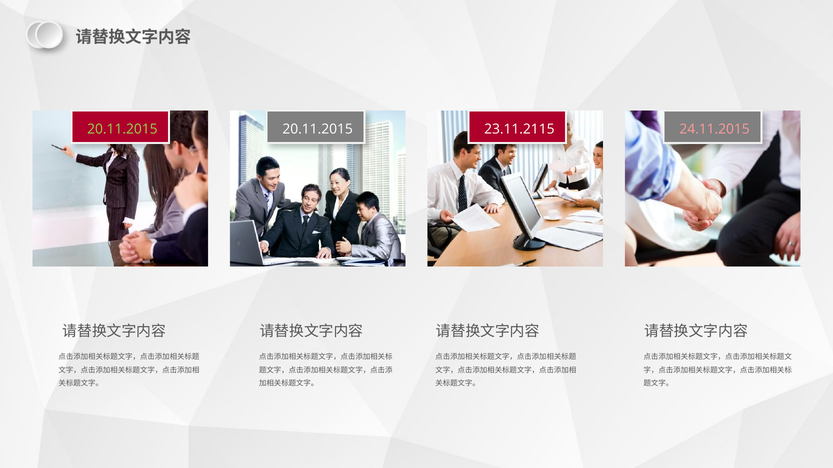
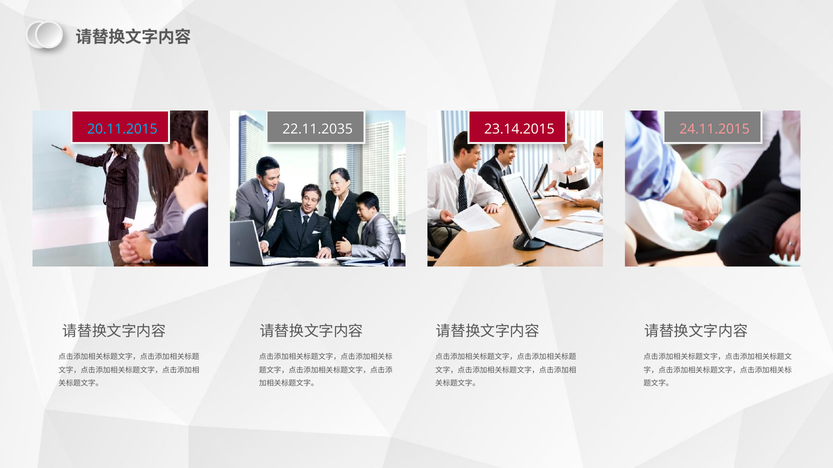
20.11.2015 colour: light green -> light blue (122, 129)
20.11.2015: 20.11.2015 -> 22.11.2035 (318, 129)
23.11.2115: 23.11.2115 -> 23.14.2015 (519, 129)
